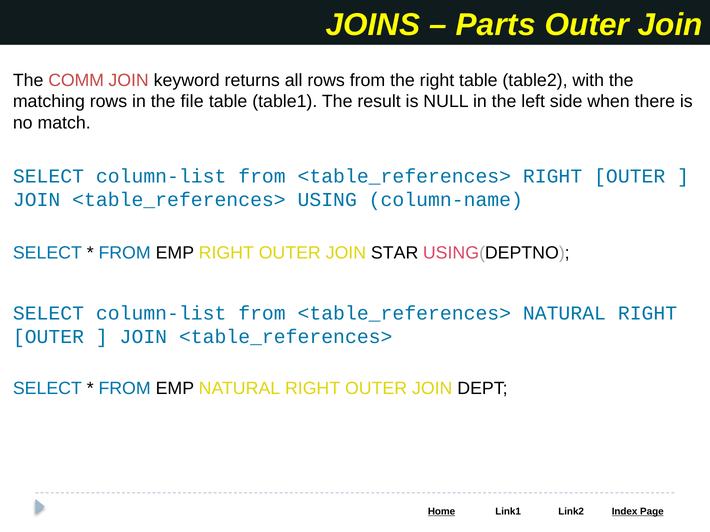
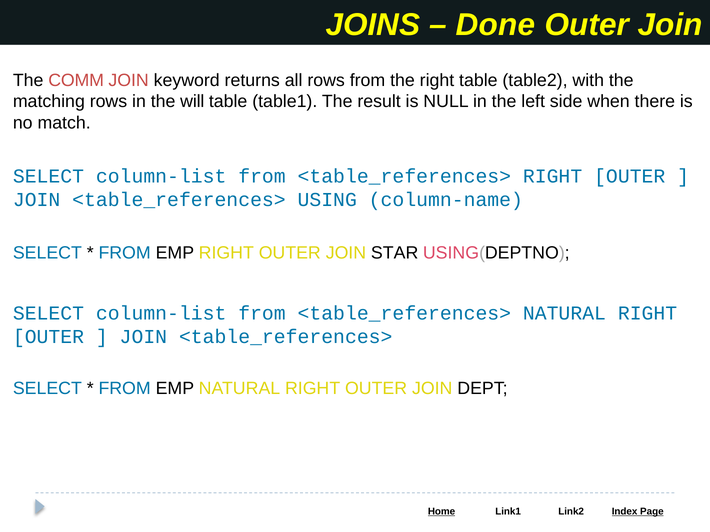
Parts: Parts -> Done (496, 25)
file: file -> will (192, 102)
